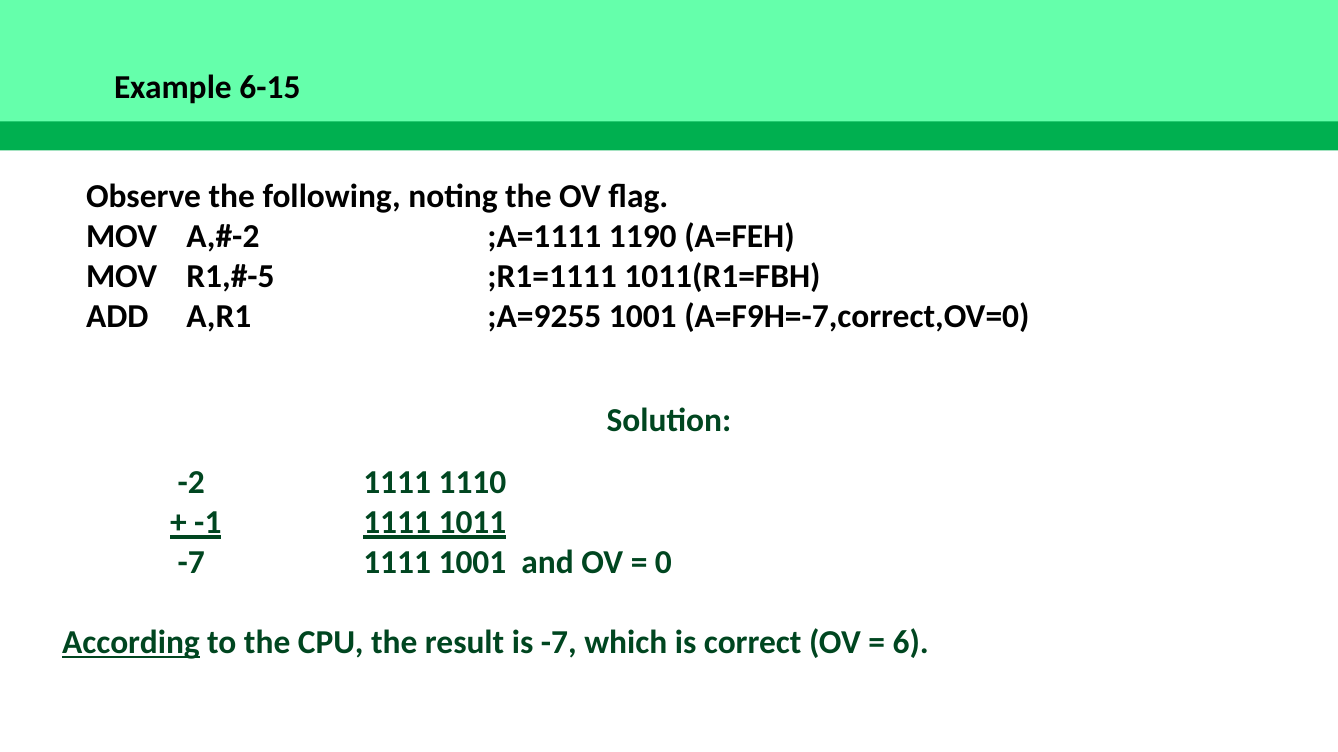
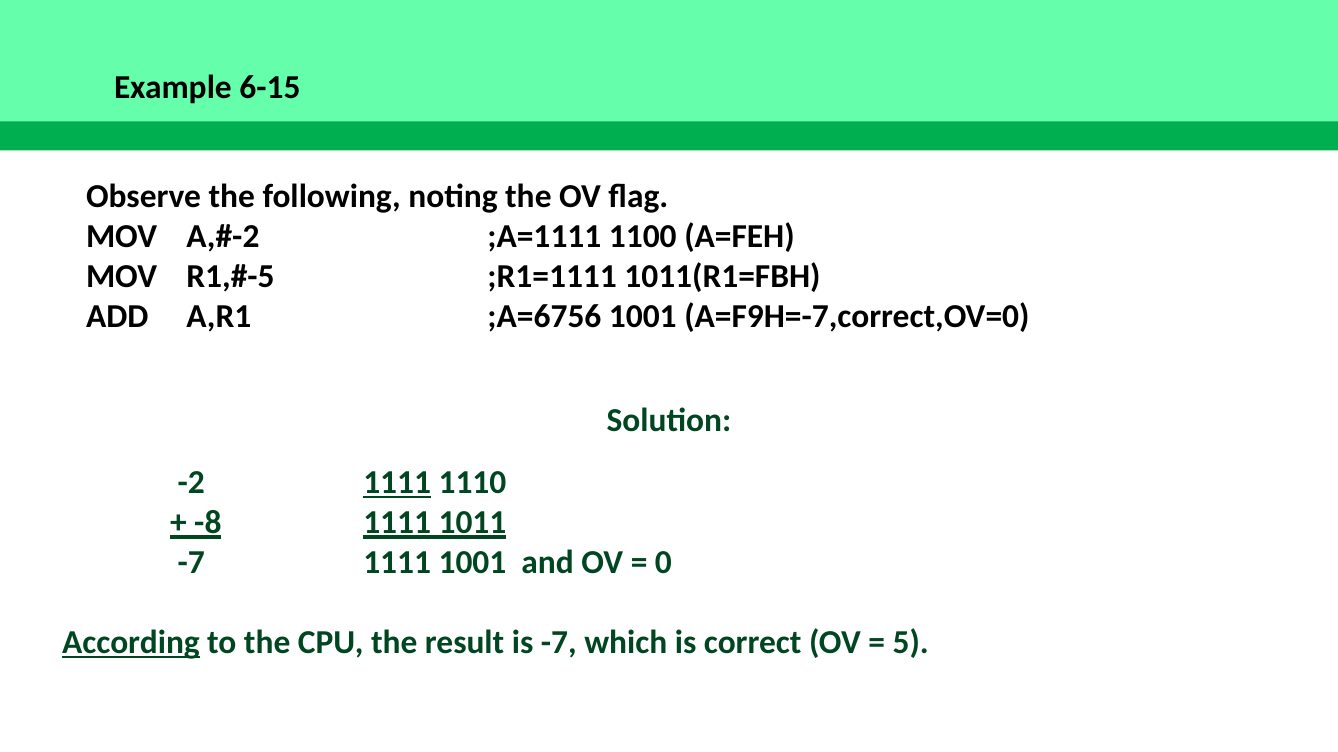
1190: 1190 -> 1100 (643, 236)
;A=9255: ;A=9255 -> ;A=6756 (544, 317)
1111 underline: none -> present (397, 483)
-1: -1 -> -8 (208, 523)
6: 6 -> 5 (911, 643)
